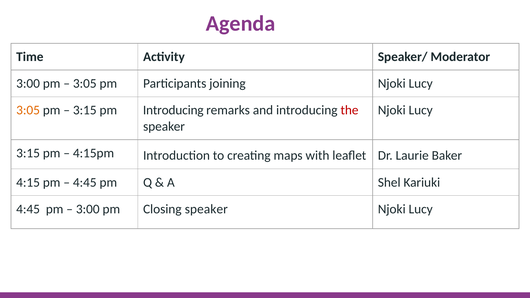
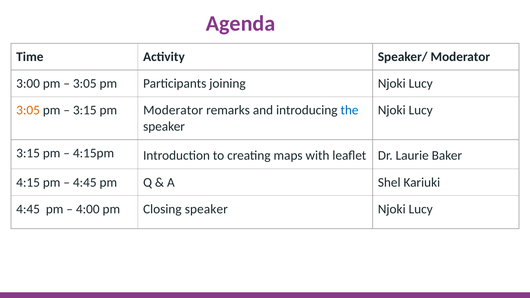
pm Introducing: Introducing -> Moderator (173, 110)
the colour: red -> blue (349, 110)
3:00: 3:00 -> 4:00 (88, 209)
